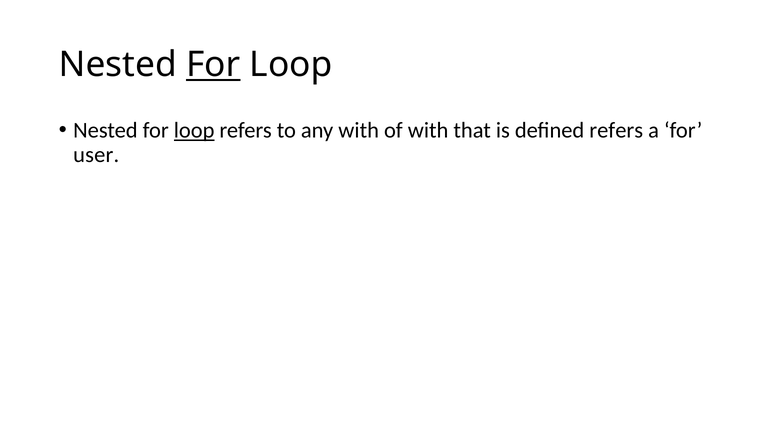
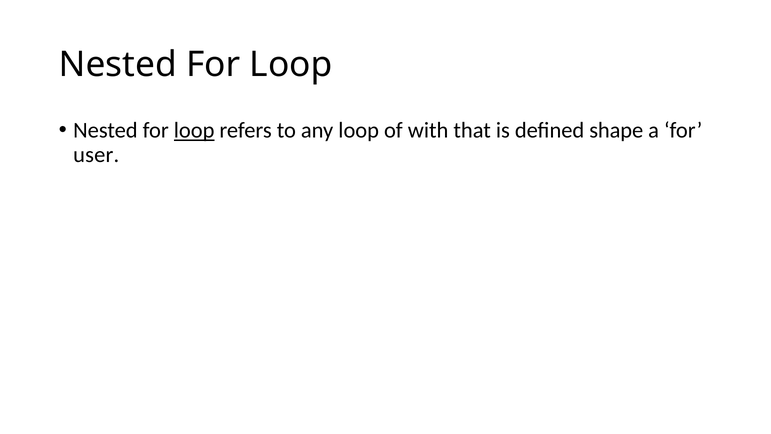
For underline: present -> none (213, 65)
any with: with -> loop (359, 130)
defined refers: refers -> shape (616, 130)
